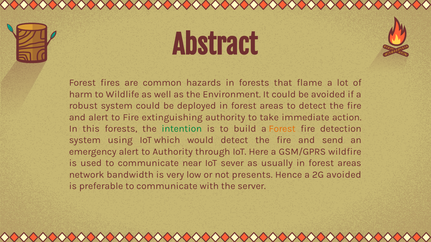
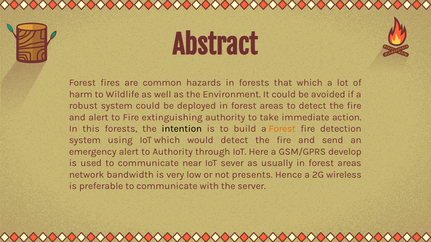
that flame: flame -> which (310, 83)
intention colour: green -> black (182, 129)
wildfire: wildfire -> develop (345, 152)
2G avoided: avoided -> wireless (344, 175)
